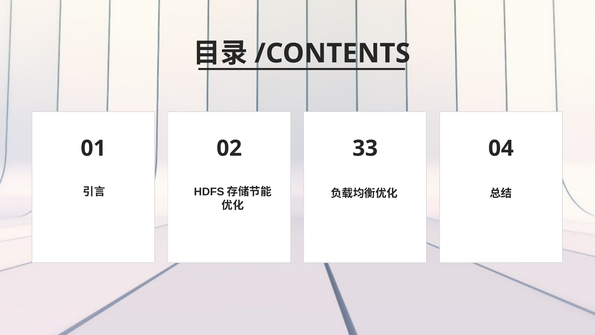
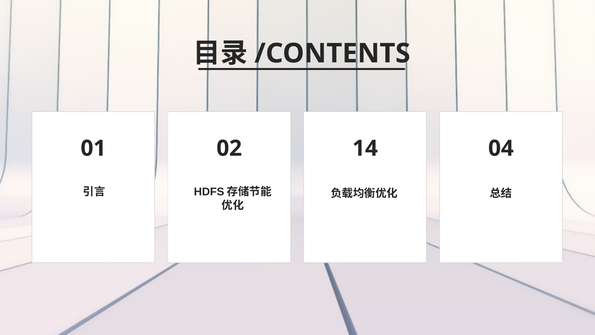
33: 33 -> 14 (365, 148)
